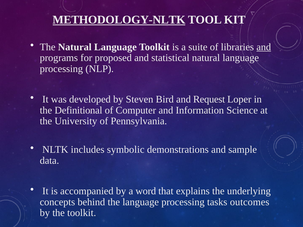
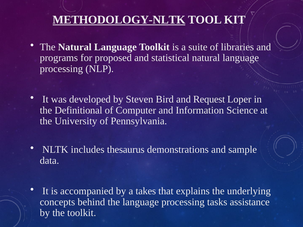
and underline: present -> none (264, 47)
symbolic: symbolic -> thesaurus (126, 150)
word: word -> takes (146, 191)
outcomes: outcomes -> assistance (250, 202)
